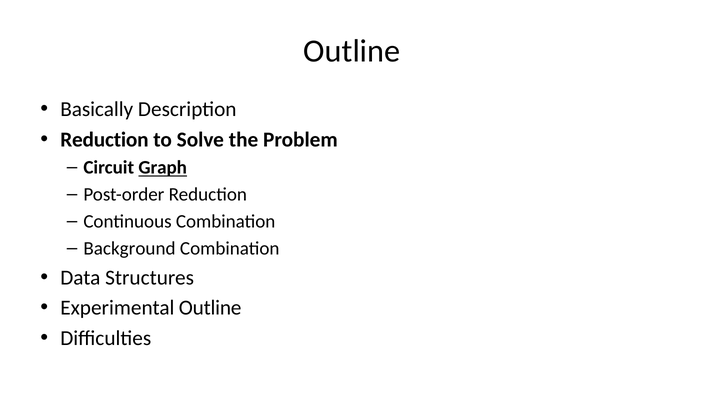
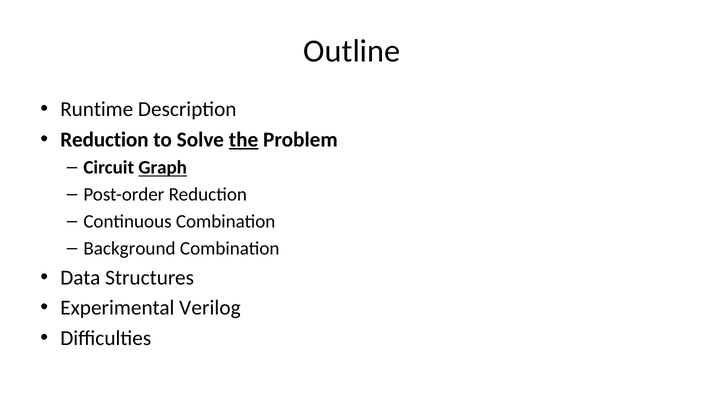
Basically: Basically -> Runtime (97, 109)
the underline: none -> present (244, 140)
Experimental Outline: Outline -> Verilog (210, 308)
